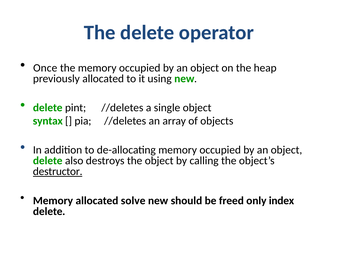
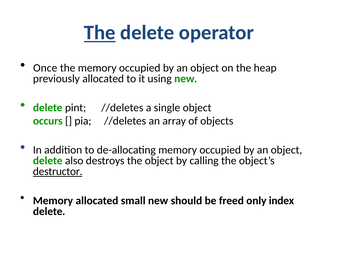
The underline: none -> present (100, 33)
syntax: syntax -> occurs (48, 121)
solve: solve -> small (133, 201)
